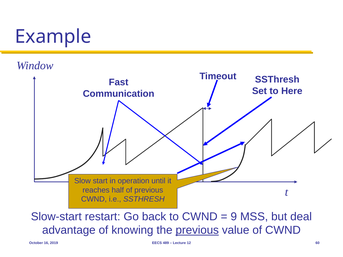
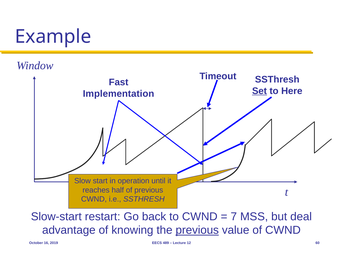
Set underline: none -> present (259, 91)
Communication: Communication -> Implementation (119, 94)
9: 9 -> 7 (234, 217)
